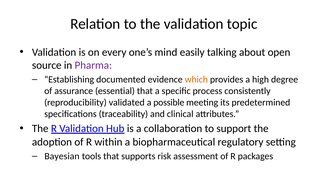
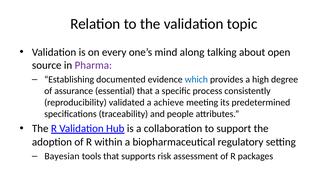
easily: easily -> along (192, 52)
which colour: orange -> blue (196, 79)
possible: possible -> achieve (169, 102)
clinical: clinical -> people (180, 114)
